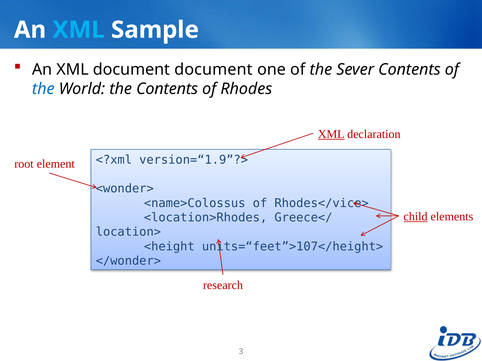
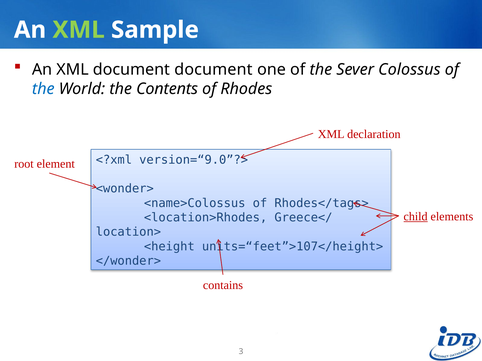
XML colour: light blue -> light green (79, 30)
Sever Contents: Contents -> Colossus (409, 70)
XML underline: present -> none (331, 134)
version=“1.9”?>: version=“1.9”?> -> version=“9.0”?> (194, 160)
Rhodes</vice>: Rhodes</vice> -> Rhodes</tags> (322, 203)
research: research -> contains (223, 286)
